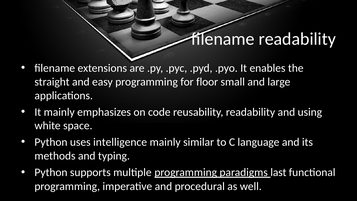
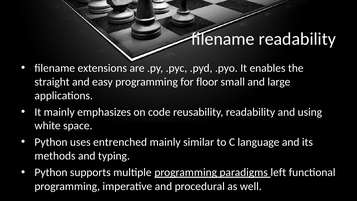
intelligence: intelligence -> entrenched (120, 142)
last: last -> left (278, 172)
